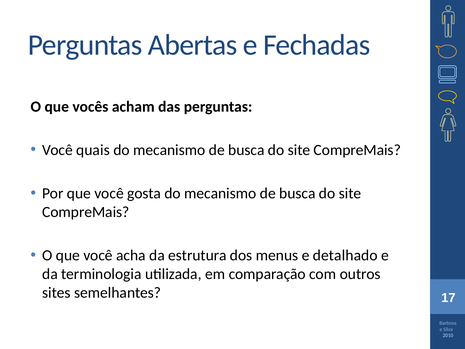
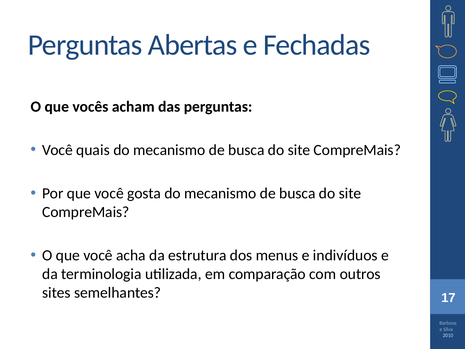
detalhado: detalhado -> indivíduos (345, 255)
